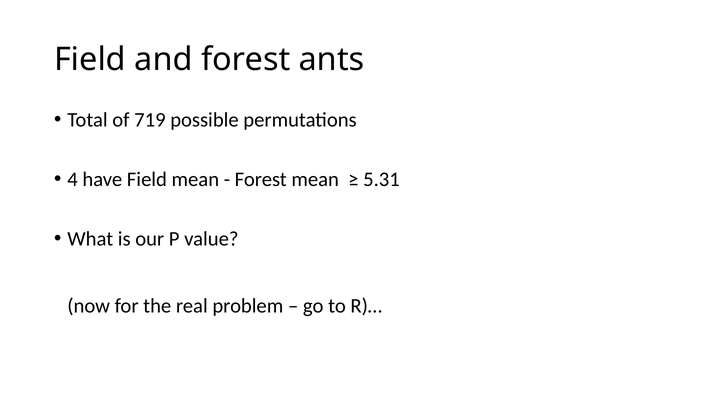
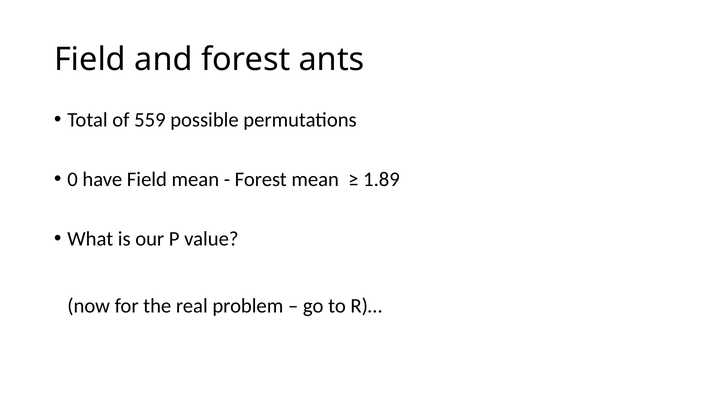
719: 719 -> 559 (150, 120)
4: 4 -> 0 (73, 179)
5.31: 5.31 -> 1.89 (381, 179)
